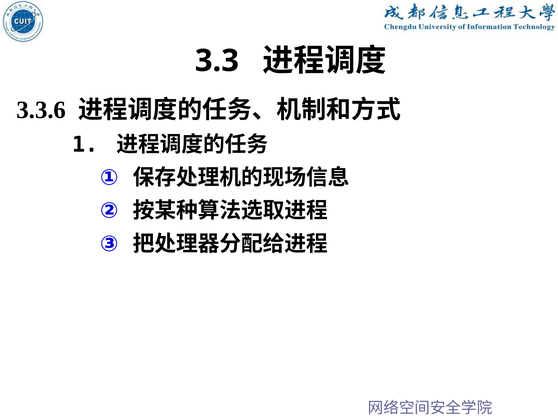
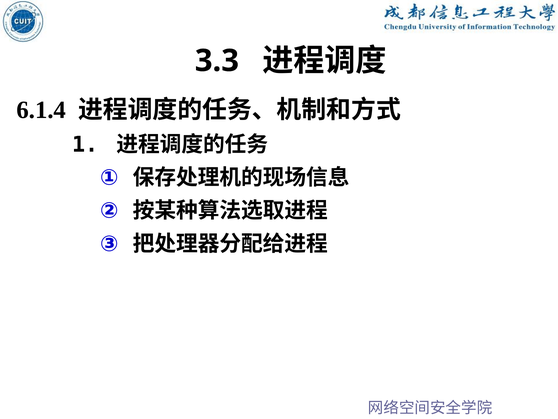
3.3.6: 3.3.6 -> 6.1.4 (41, 110)
